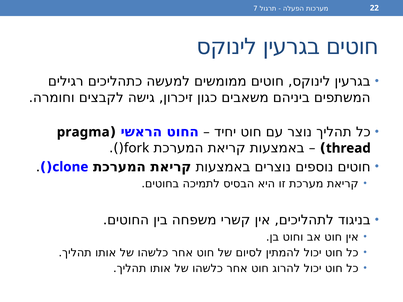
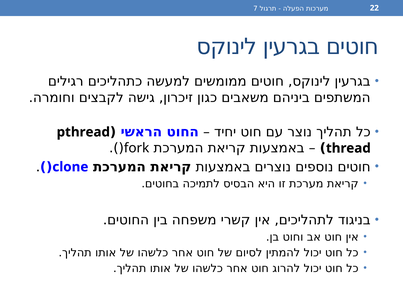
pragma: pragma -> pthread (83, 132)
